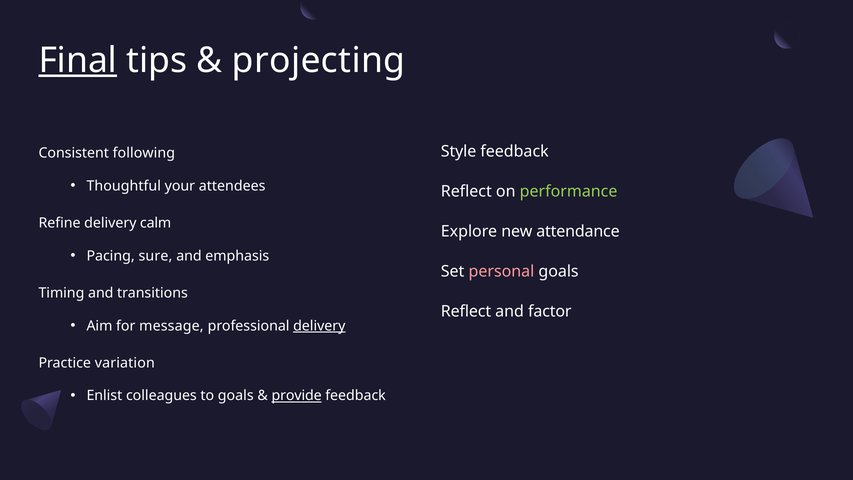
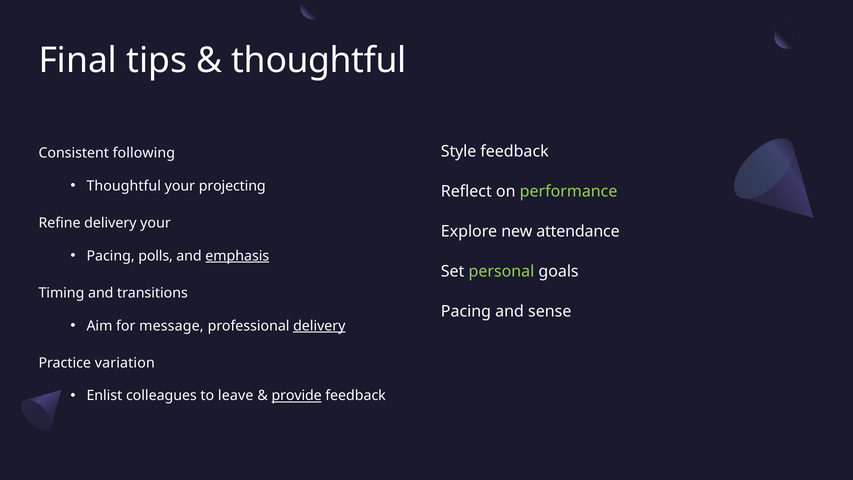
Final underline: present -> none (78, 60)
projecting: projecting -> thoughtful (319, 60)
attendees: attendees -> projecting (232, 186)
delivery calm: calm -> your (156, 223)
sure: sure -> polls (156, 256)
emphasis underline: none -> present (237, 256)
personal colour: pink -> light green (501, 271)
Reflect: Reflect -> Pacing (466, 311)
factor: factor -> sense (550, 311)
to goals: goals -> leave (236, 396)
